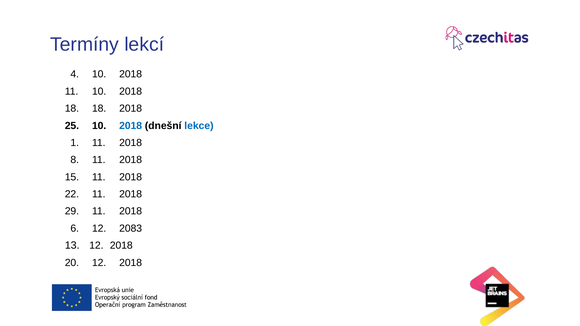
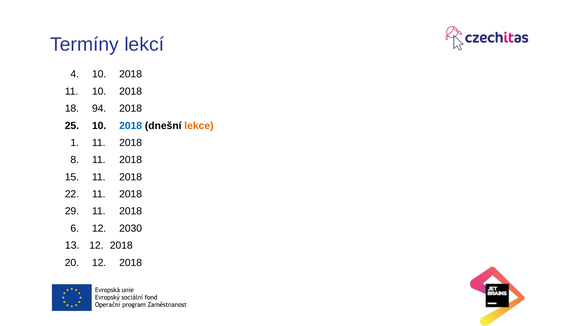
18 18: 18 -> 94 (99, 109)
lekce colour: blue -> orange (199, 126)
2083: 2083 -> 2030 (131, 229)
